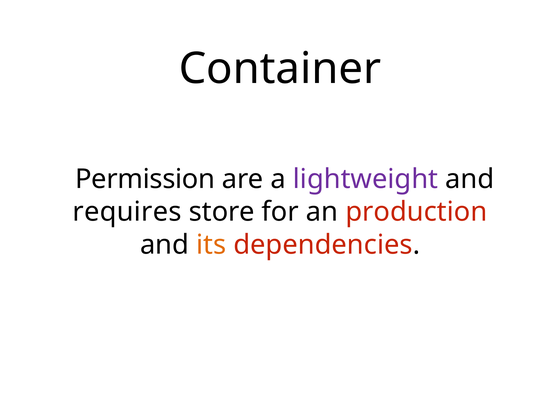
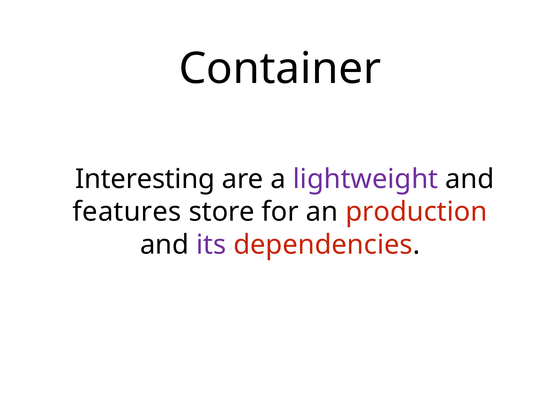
Permission: Permission -> Interesting (145, 179)
requires: requires -> features (127, 212)
its colour: orange -> purple (211, 245)
